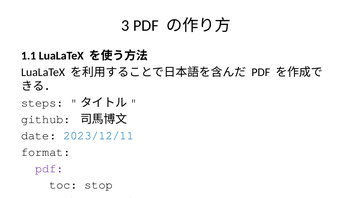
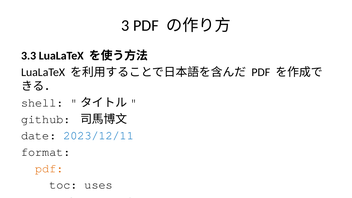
1.1: 1.1 -> 3.3 (29, 56)
steps: steps -> shell (42, 103)
pdf colour: purple -> orange (49, 168)
toc stop: stop -> uses (99, 185)
